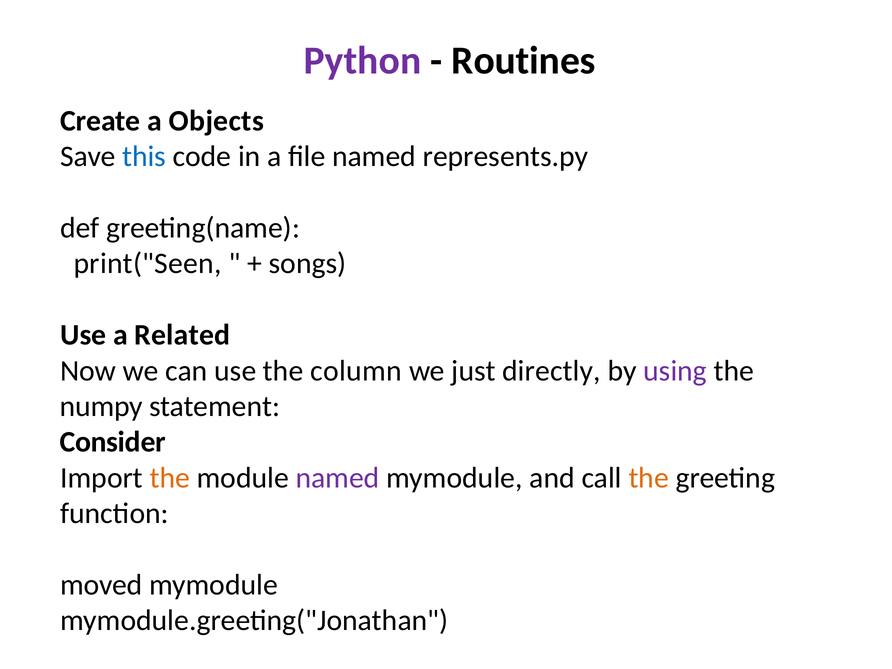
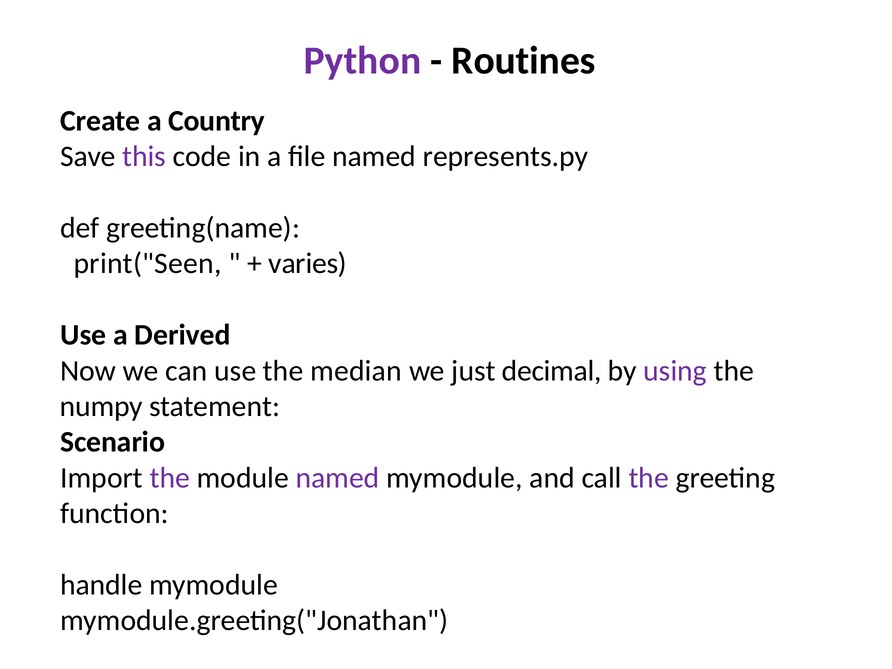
Objects: Objects -> Country (217, 121)
this colour: blue -> purple (144, 157)
songs: songs -> varies (308, 264)
Related: Related -> Derived (183, 335)
column: column -> median (356, 371)
directly: directly -> decimal (552, 371)
Consider: Consider -> Scenario (113, 442)
the colour: orange -> purple (170, 478)
the colour: orange -> purple (649, 478)
moved: moved -> handle (101, 585)
